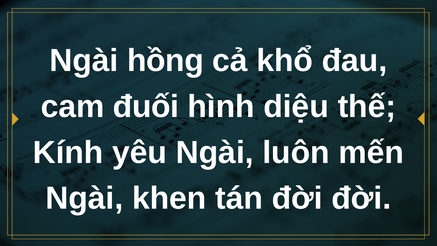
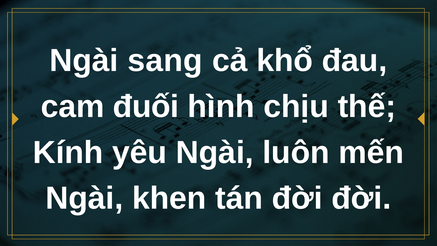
hồng: hồng -> sang (165, 61)
diệu: diệu -> chịu (296, 107)
